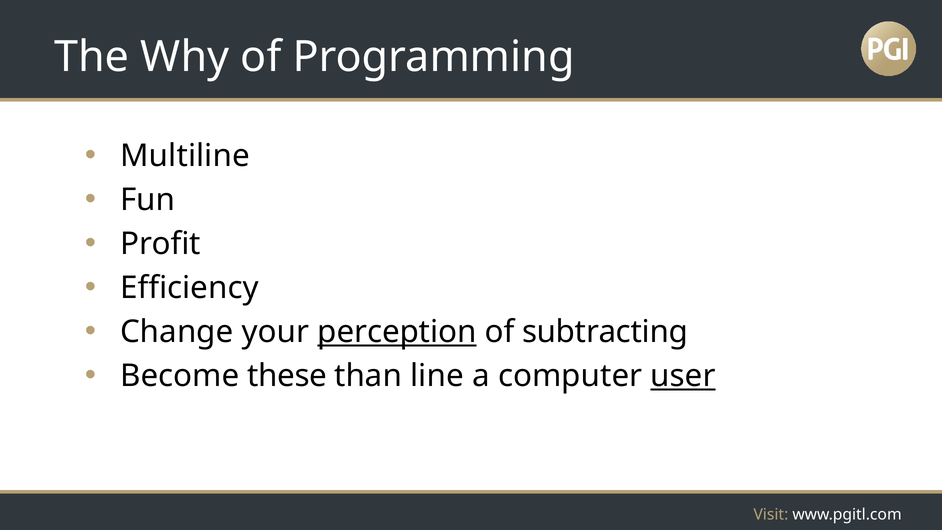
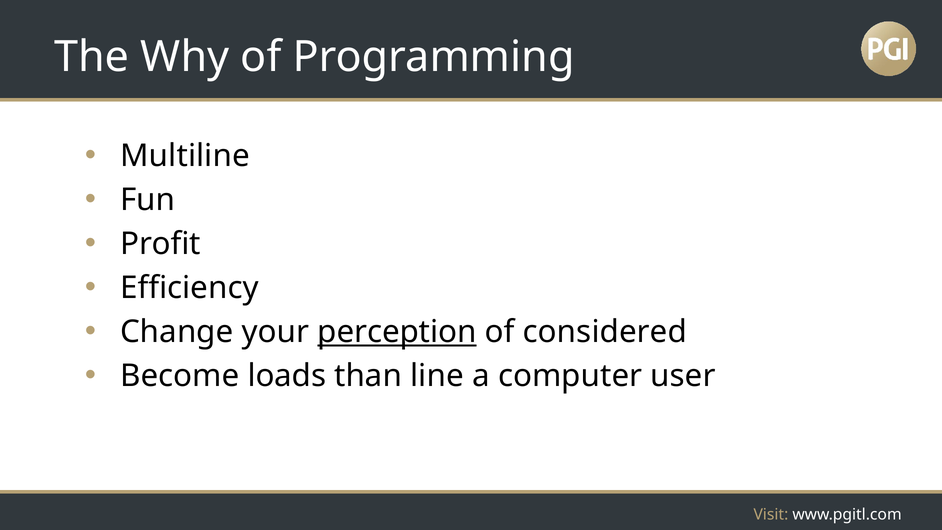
subtracting: subtracting -> considered (605, 332)
these: these -> loads (287, 376)
user underline: present -> none (683, 376)
